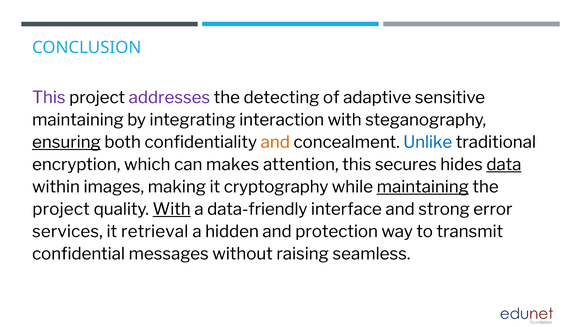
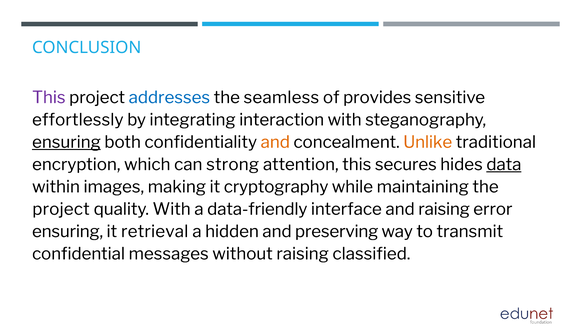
addresses colour: purple -> blue (169, 97)
detecting: detecting -> seamless (281, 97)
adaptive: adaptive -> provides (377, 97)
maintaining: maintaining -> effortlessly (78, 120)
Unlike colour: blue -> orange (428, 142)
makes: makes -> strong (233, 164)
maintaining underline: present -> none (423, 187)
With underline: present -> none (172, 209)
and strong: strong -> raising (444, 209)
services: services -> ensuring (68, 231)
protection: protection -> preserving (337, 231)
seamless: seamless -> classified (371, 254)
